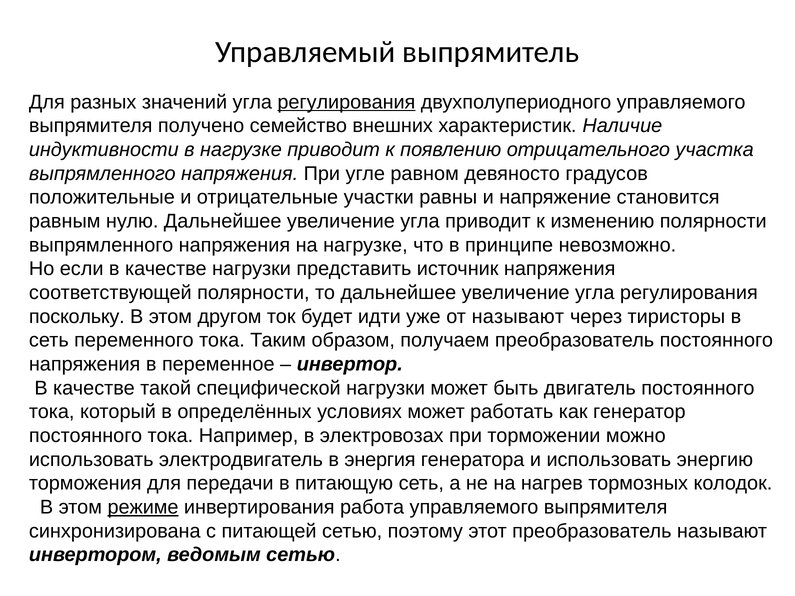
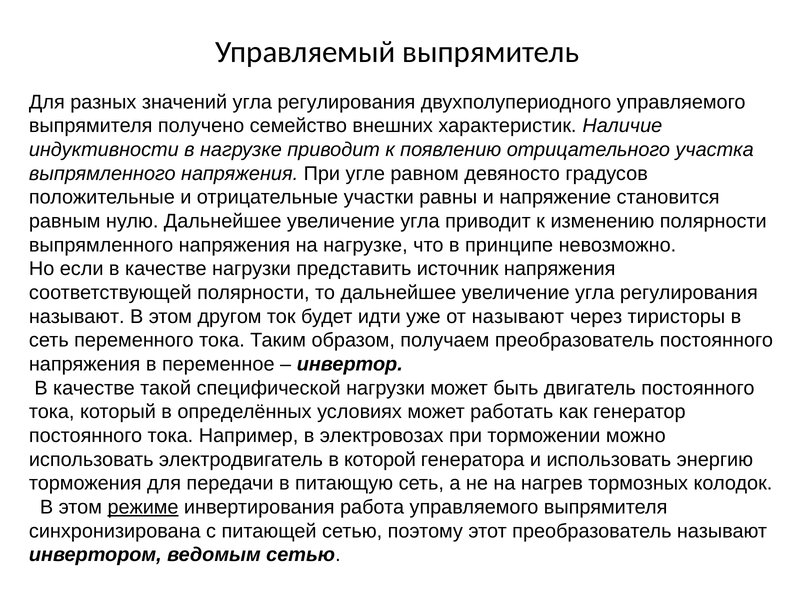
регулирования underline: present -> none (346, 102)
поскольку: поскольку -> называют (77, 317)
энергия: энергия -> которой (380, 460)
